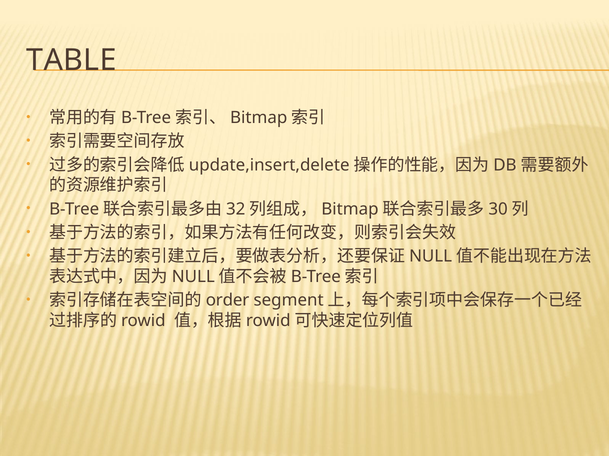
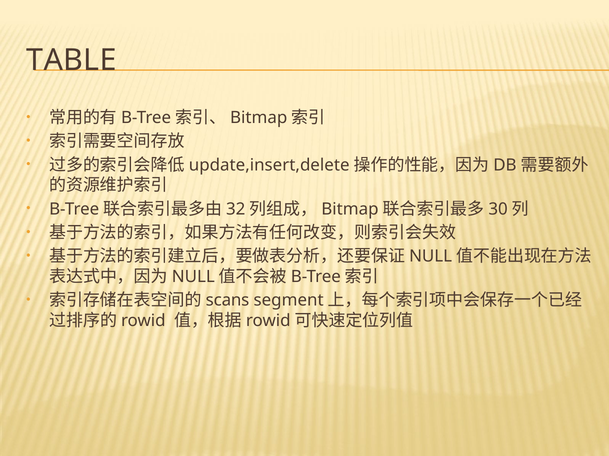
order: order -> scans (228, 301)
